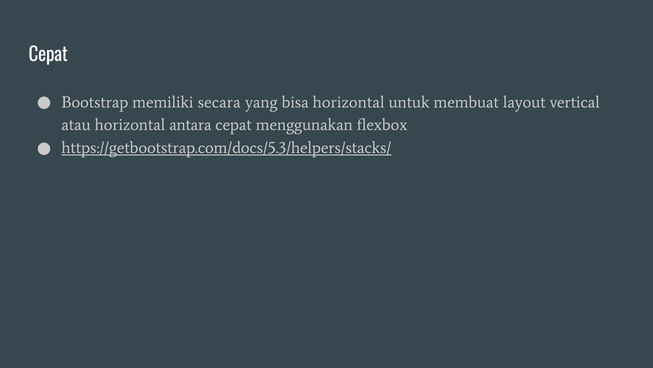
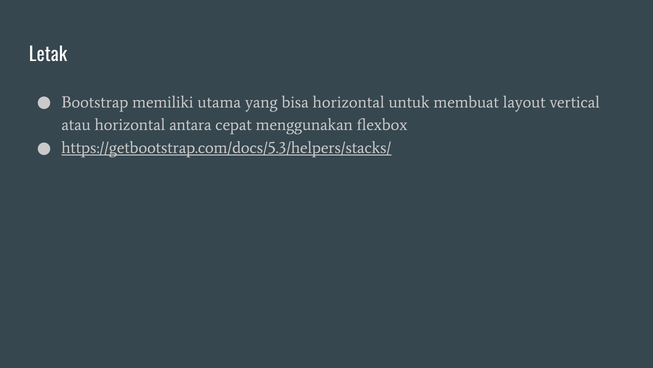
Cepat: Cepat -> Letak (48, 55)
secara: secara -> utama (219, 102)
